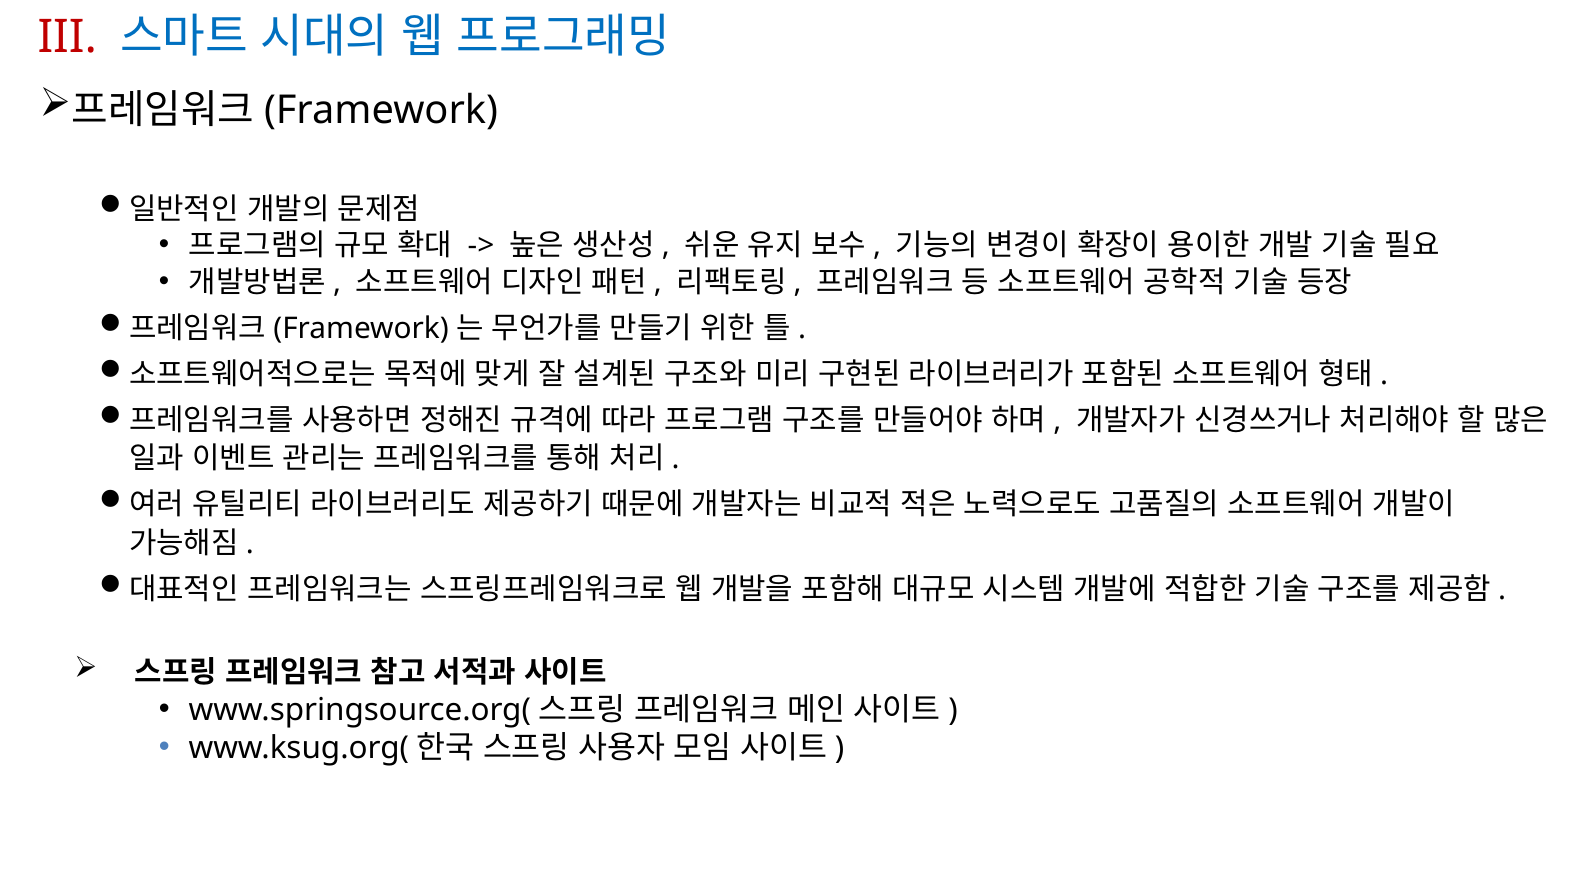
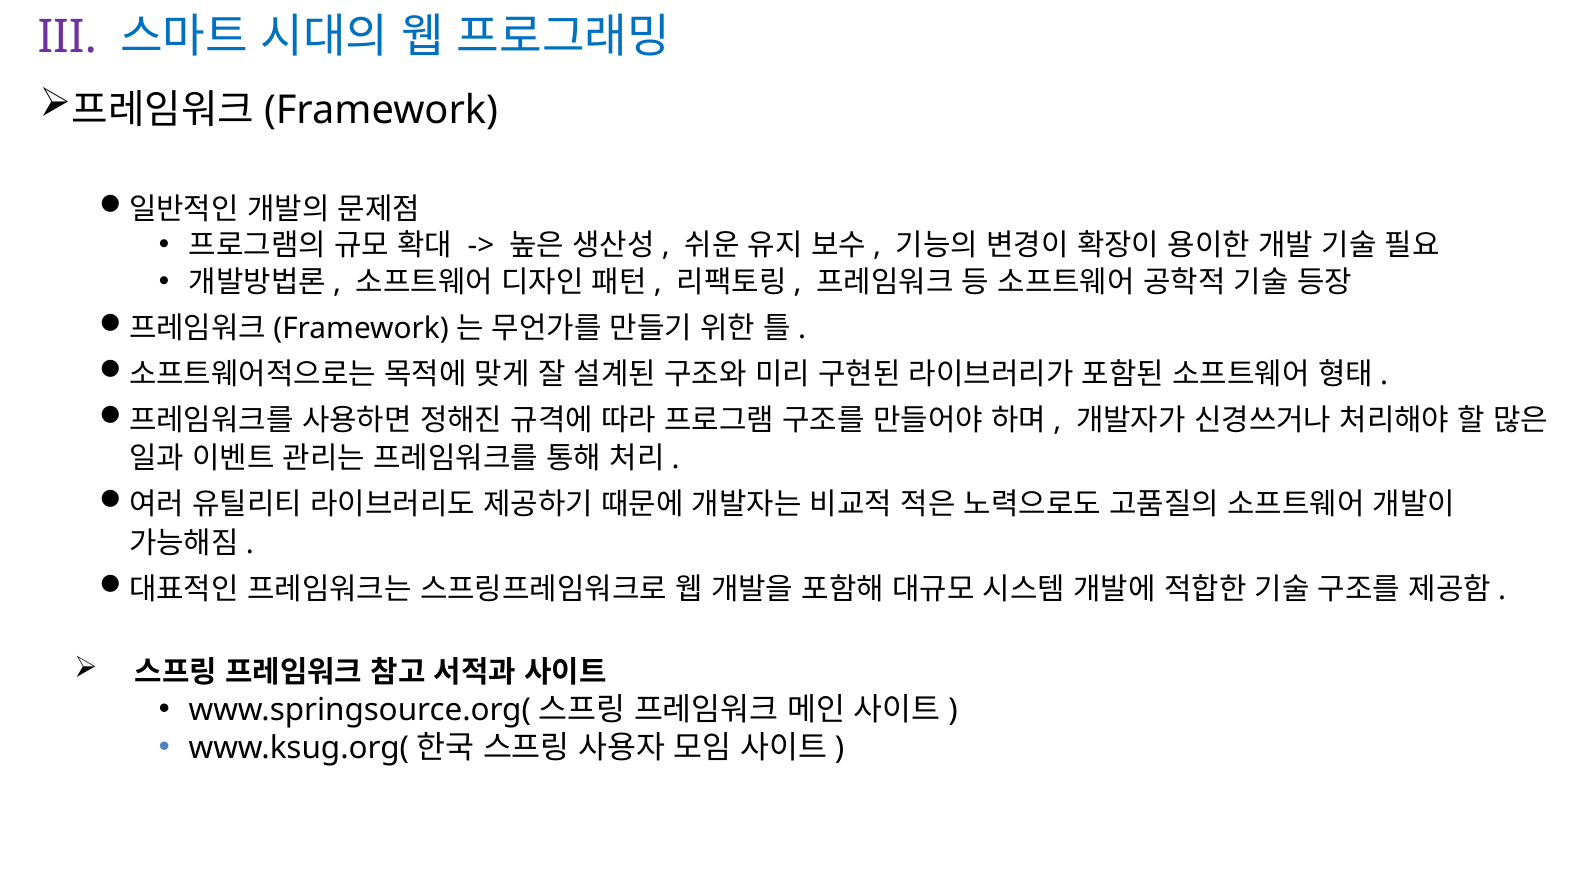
III colour: red -> purple (67, 37)
